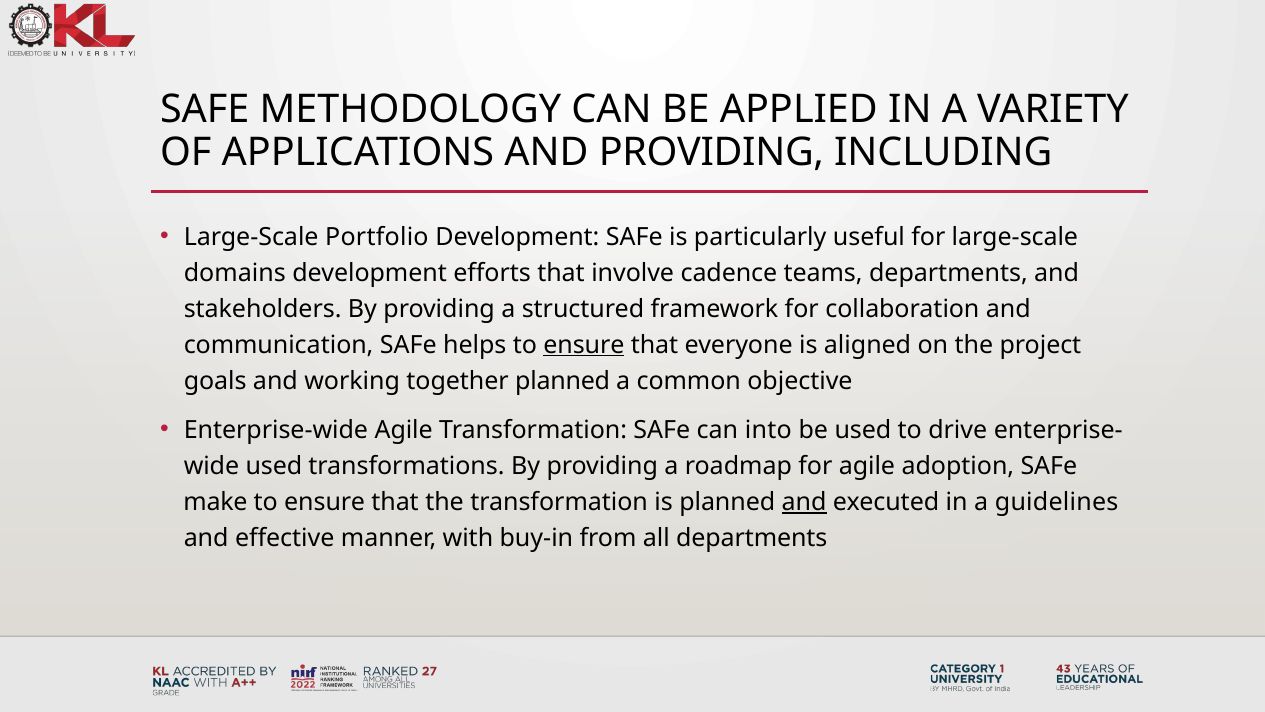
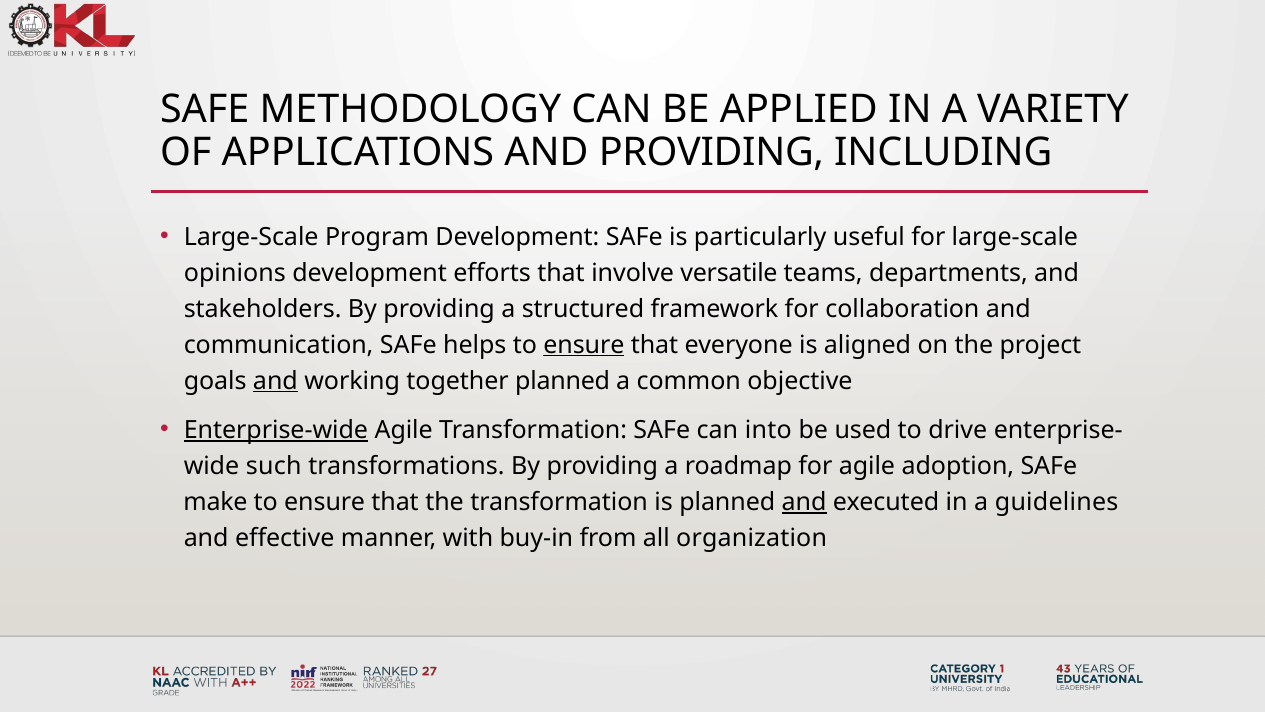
Portfolio: Portfolio -> Program (377, 237)
domains: domains -> opinions (235, 273)
cadence: cadence -> versatile (729, 273)
and underline: none -> present (275, 381)
Enterprise-wide underline: none -> present (276, 430)
used: used -> such (274, 466)
all departments: departments -> organization (752, 538)
